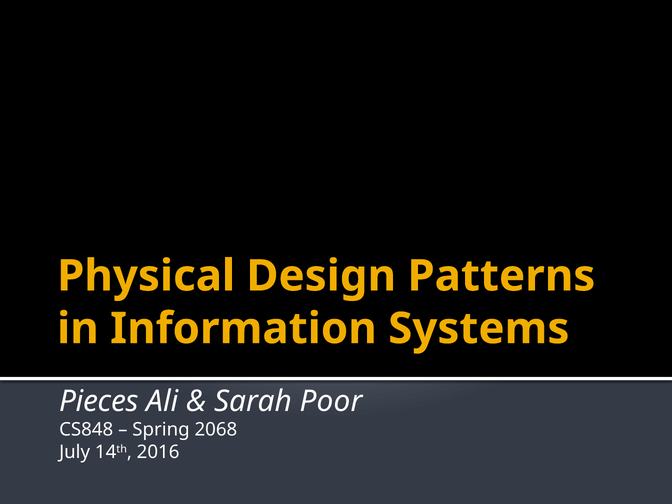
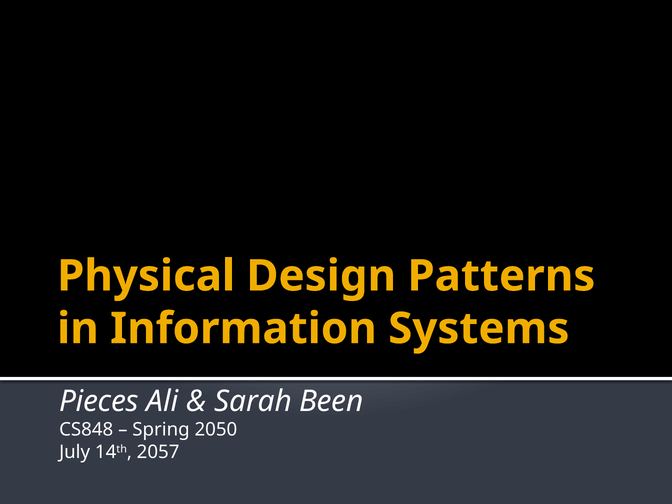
Poor: Poor -> Been (331, 401)
2068: 2068 -> 2050 (216, 430)
2016: 2016 -> 2057 (158, 452)
